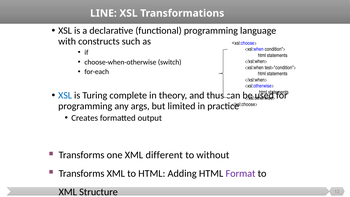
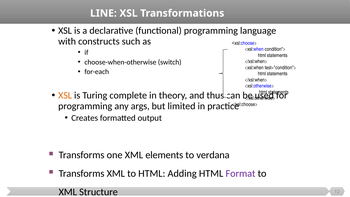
XSL colour: blue -> orange (65, 95)
different: different -> elements (164, 155)
without: without -> verdana (213, 155)
